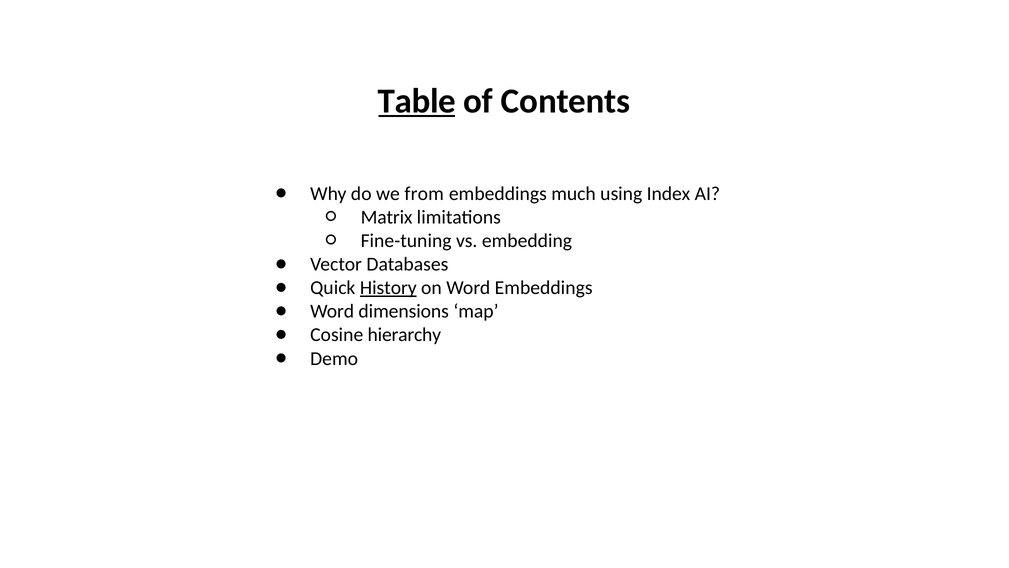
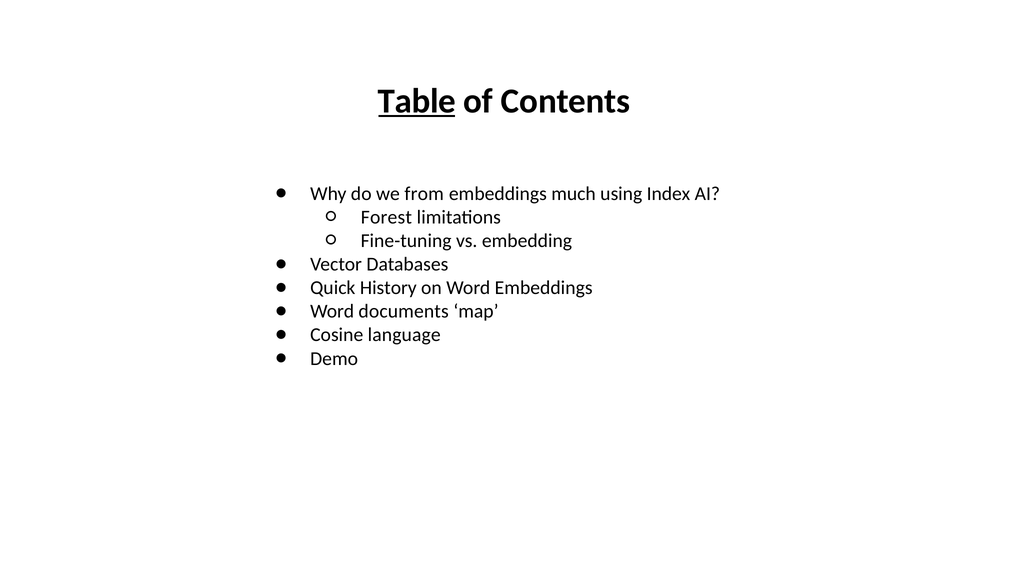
Matrix: Matrix -> Forest (386, 217)
History underline: present -> none (388, 288)
dimensions: dimensions -> documents (404, 311)
hierarchy: hierarchy -> language (404, 335)
